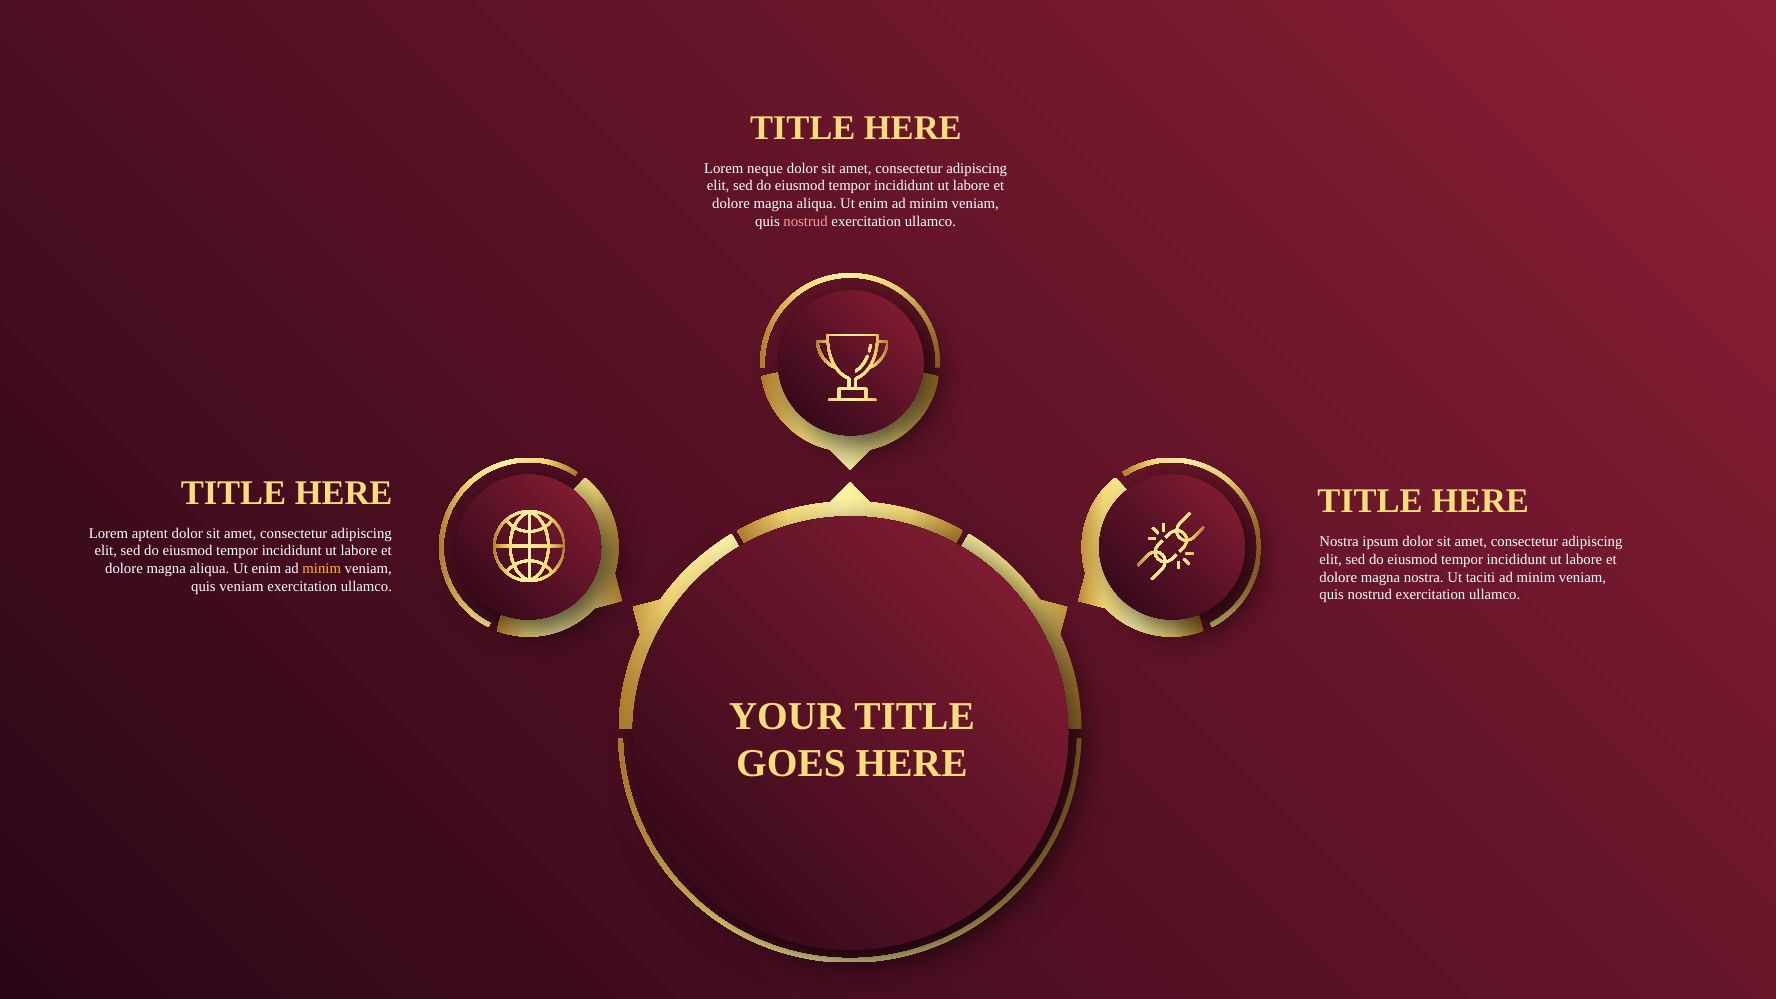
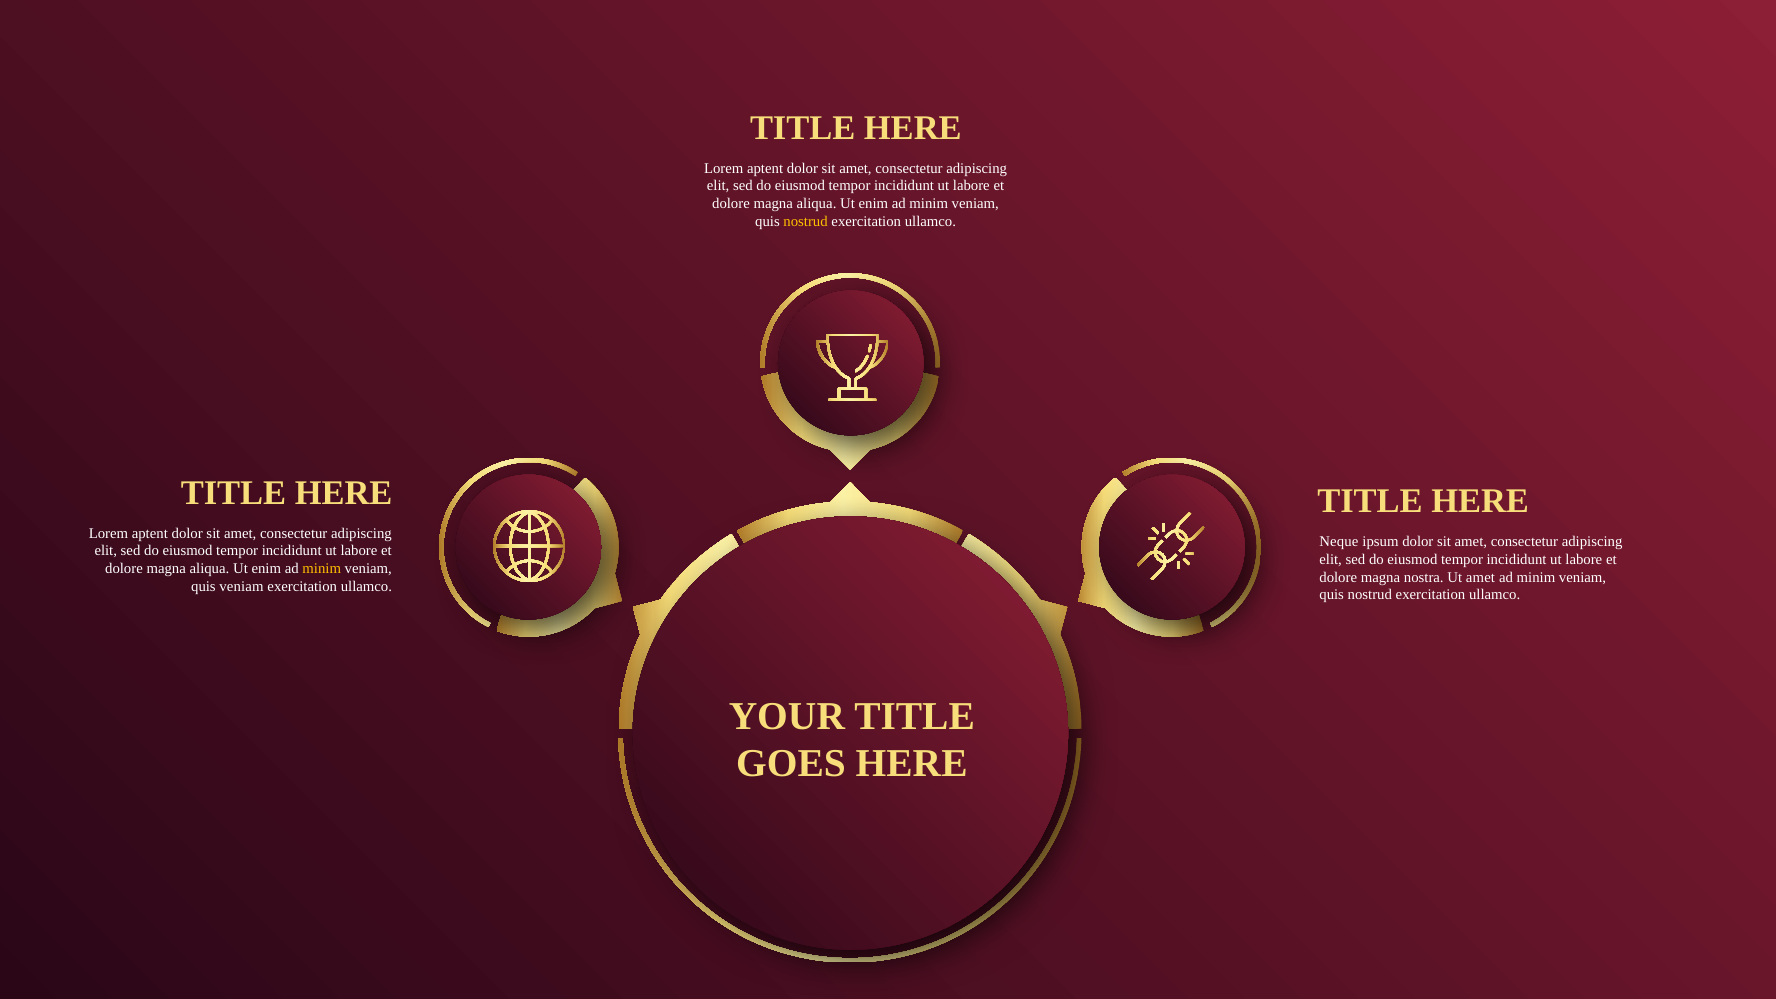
neque: neque -> aptent (765, 168)
nostrud colour: pink -> yellow (806, 222)
Nostra: Nostra -> Neque (1339, 542)
Ut taciti: taciti -> amet (1481, 577)
